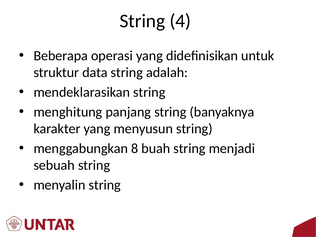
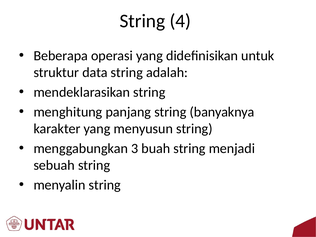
8: 8 -> 3 (135, 148)
